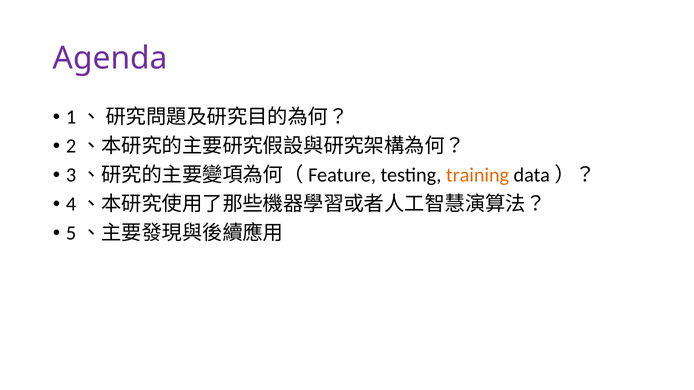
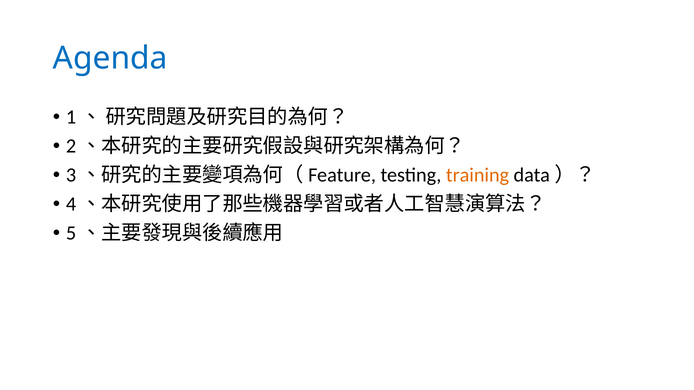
Agenda colour: purple -> blue (110, 58)
